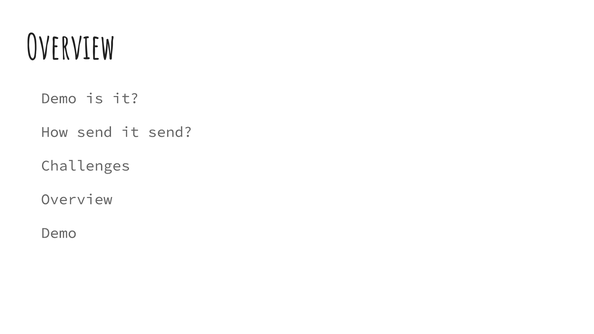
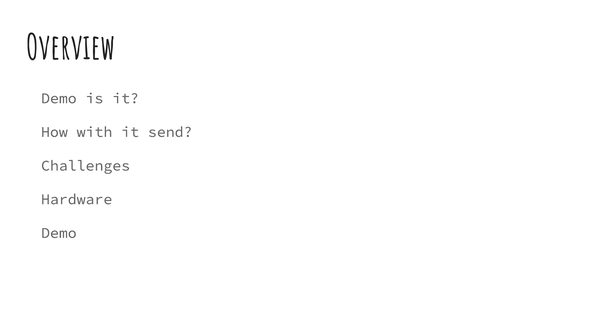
How send: send -> with (95, 132)
Overview: Overview -> Hardware (77, 199)
